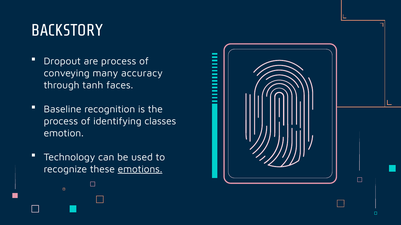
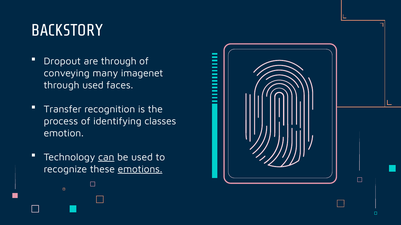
are process: process -> through (119, 61)
accuracy: accuracy -> imagenet (142, 73)
through tanh: tanh -> used (93, 85)
Baseline: Baseline -> Transfer (63, 109)
can underline: none -> present (106, 158)
